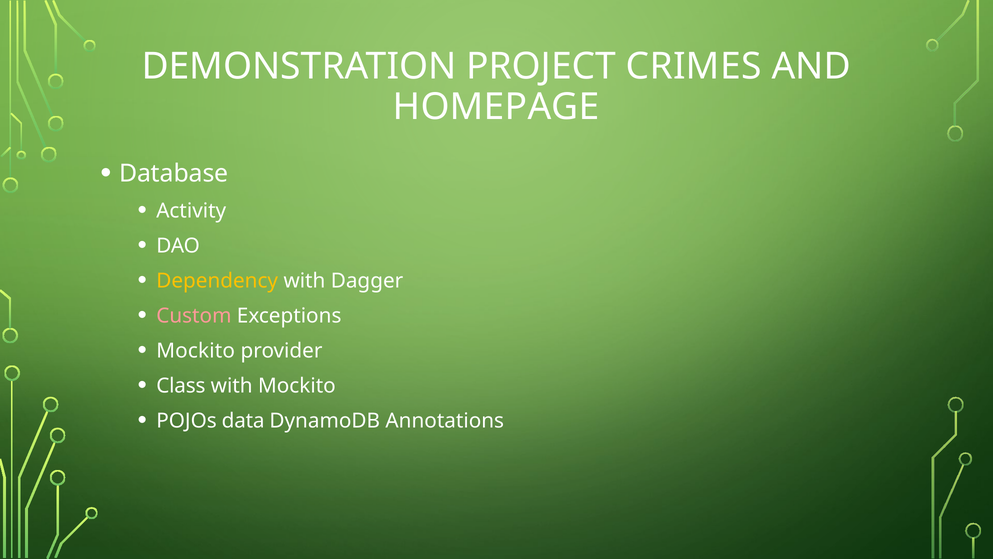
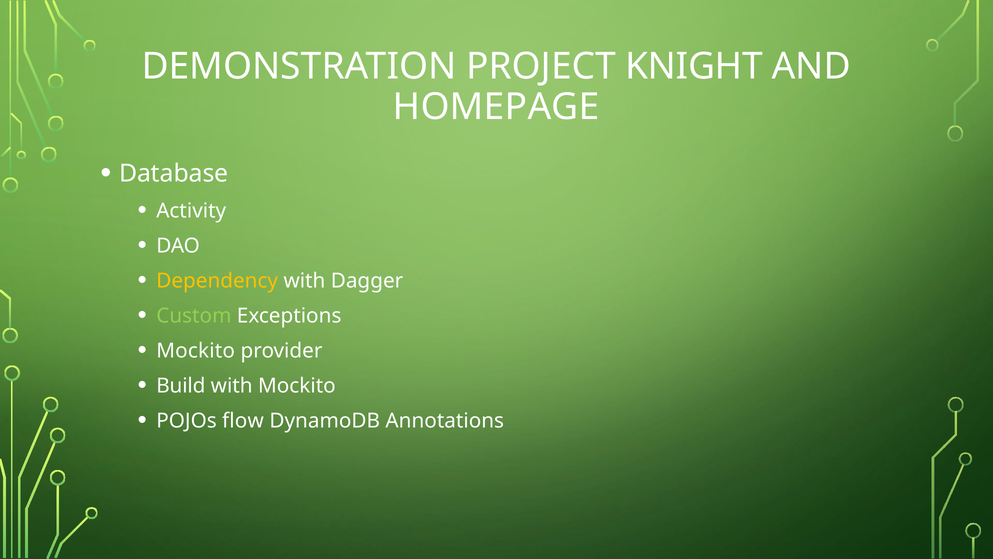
CRIMES: CRIMES -> KNIGHT (694, 67)
Custom colour: pink -> light green (194, 316)
Class: Class -> Build (181, 385)
data: data -> flow (243, 420)
